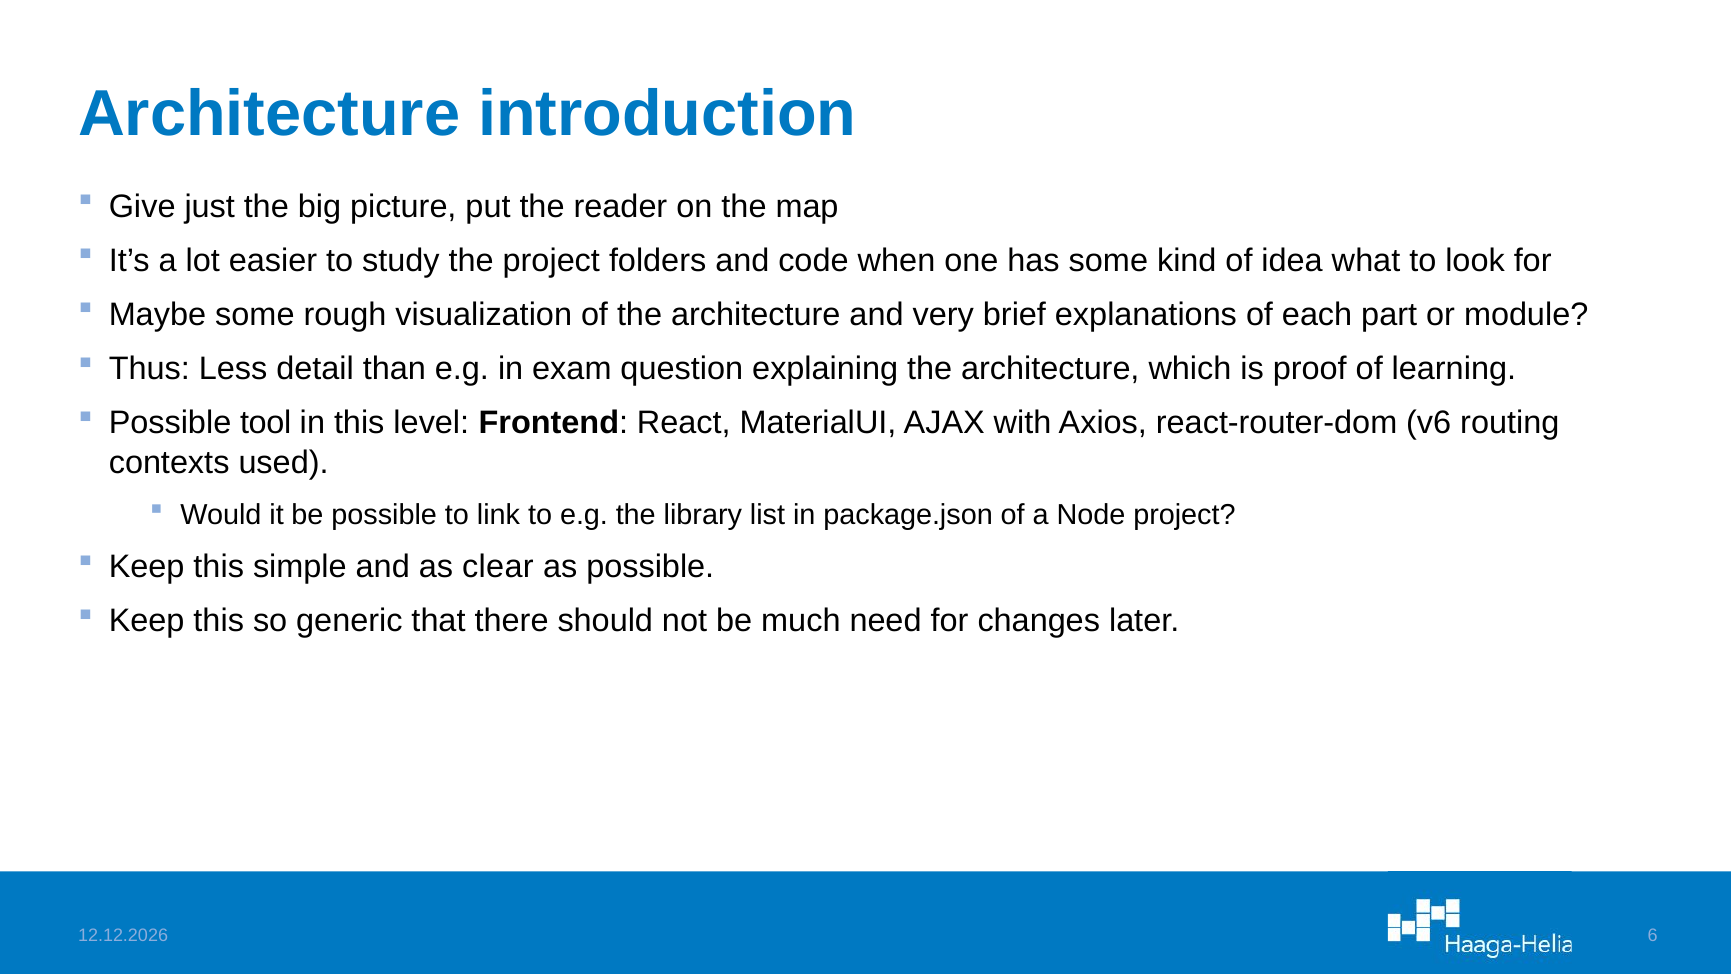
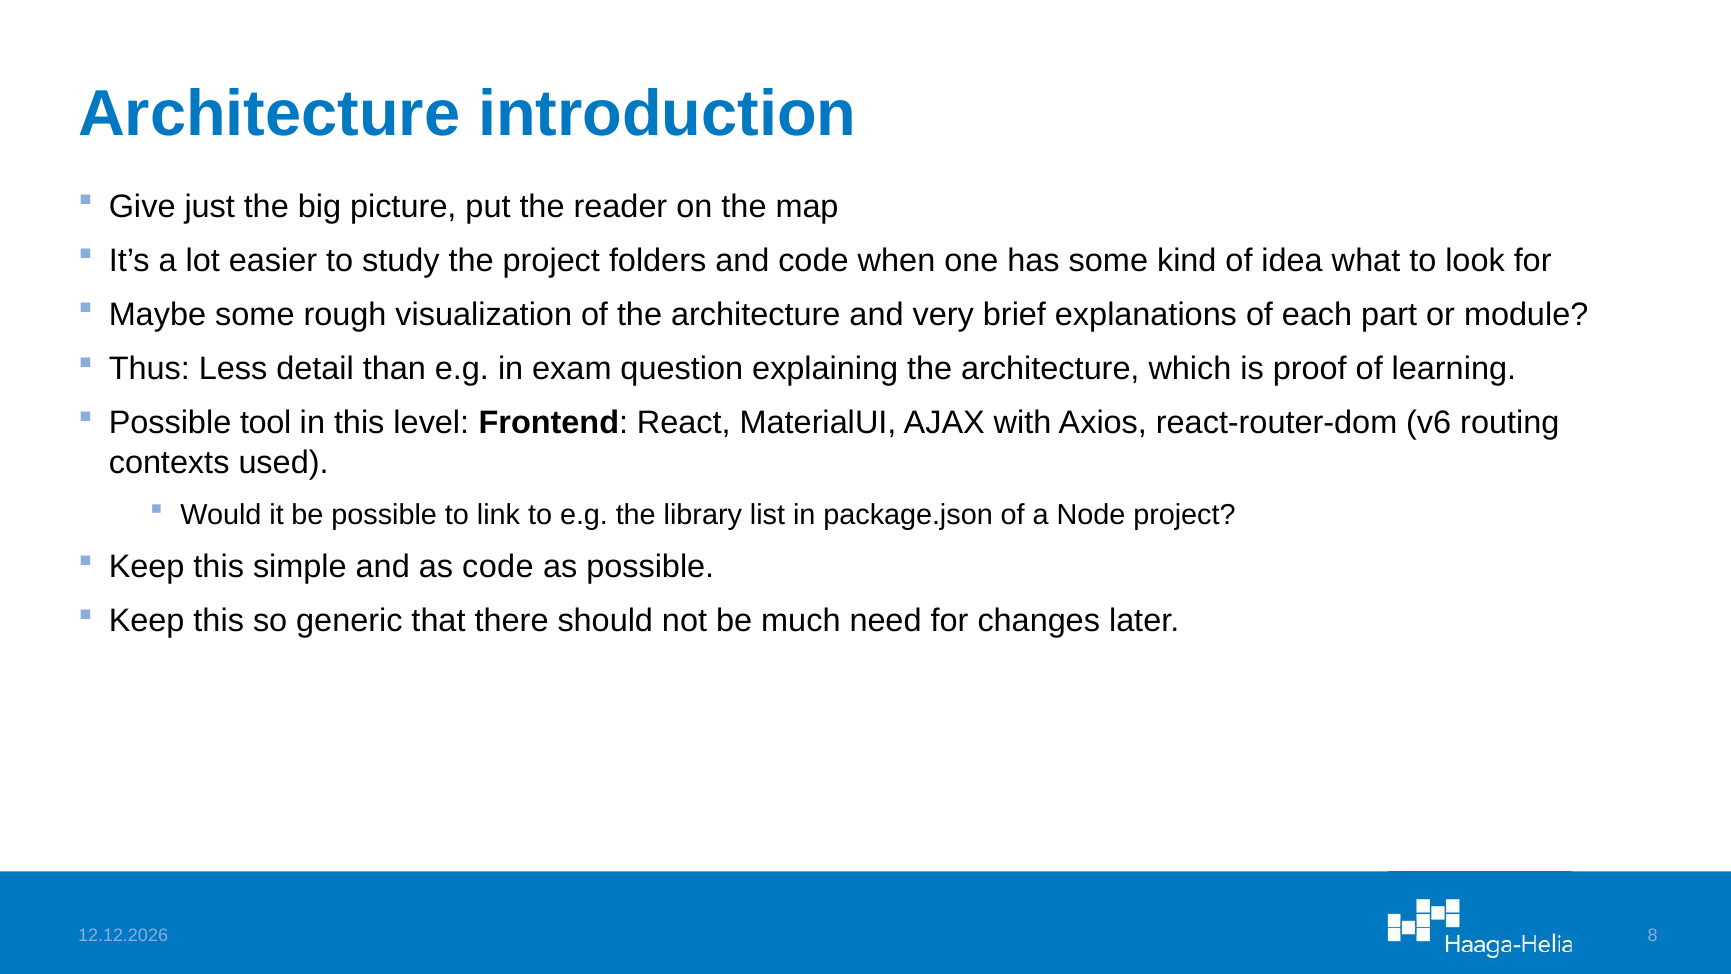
as clear: clear -> code (498, 567)
6: 6 -> 8 (1653, 935)
